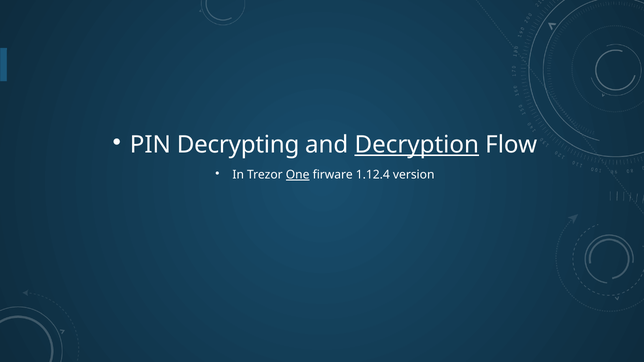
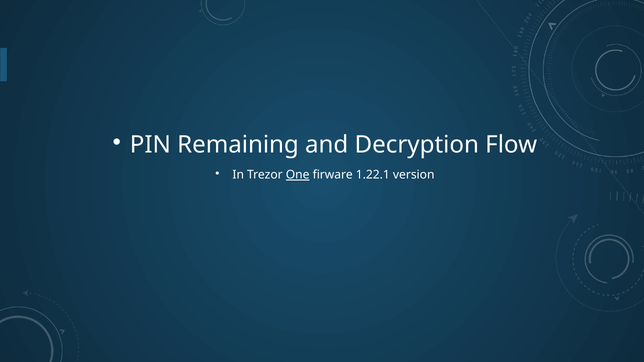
Decrypting: Decrypting -> Remaining (238, 145)
Decryption underline: present -> none (417, 145)
1.12.4: 1.12.4 -> 1.22.1 (373, 175)
